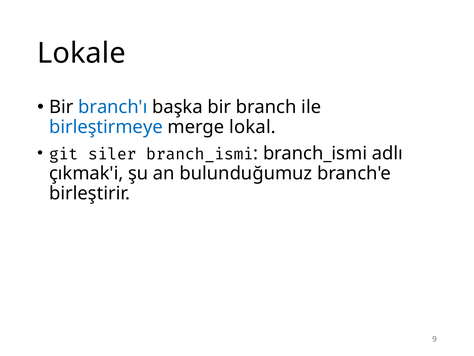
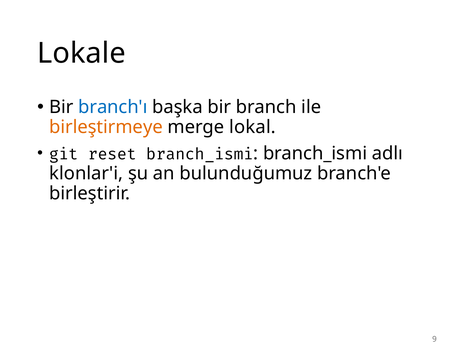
birleştirmeye colour: blue -> orange (106, 127)
siler: siler -> reset (112, 154)
çıkmak'i: çıkmak'i -> klonlar'i (86, 173)
